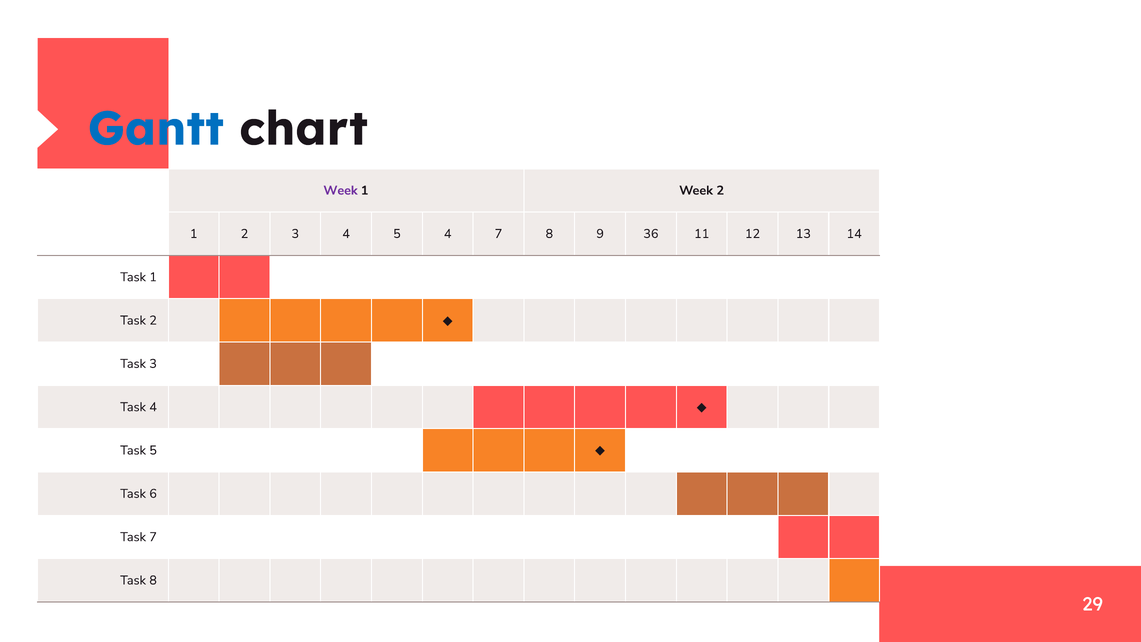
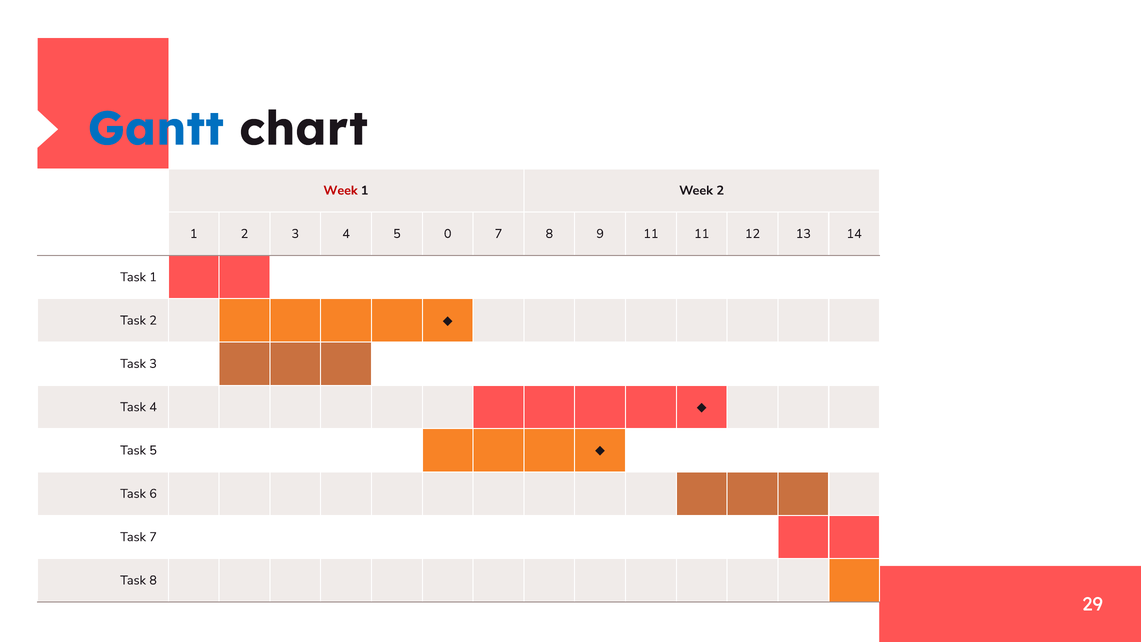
Week colour: purple -> red (341, 190)
5 4: 4 -> 0 (448, 234)
9 36: 36 -> 11 (651, 234)
